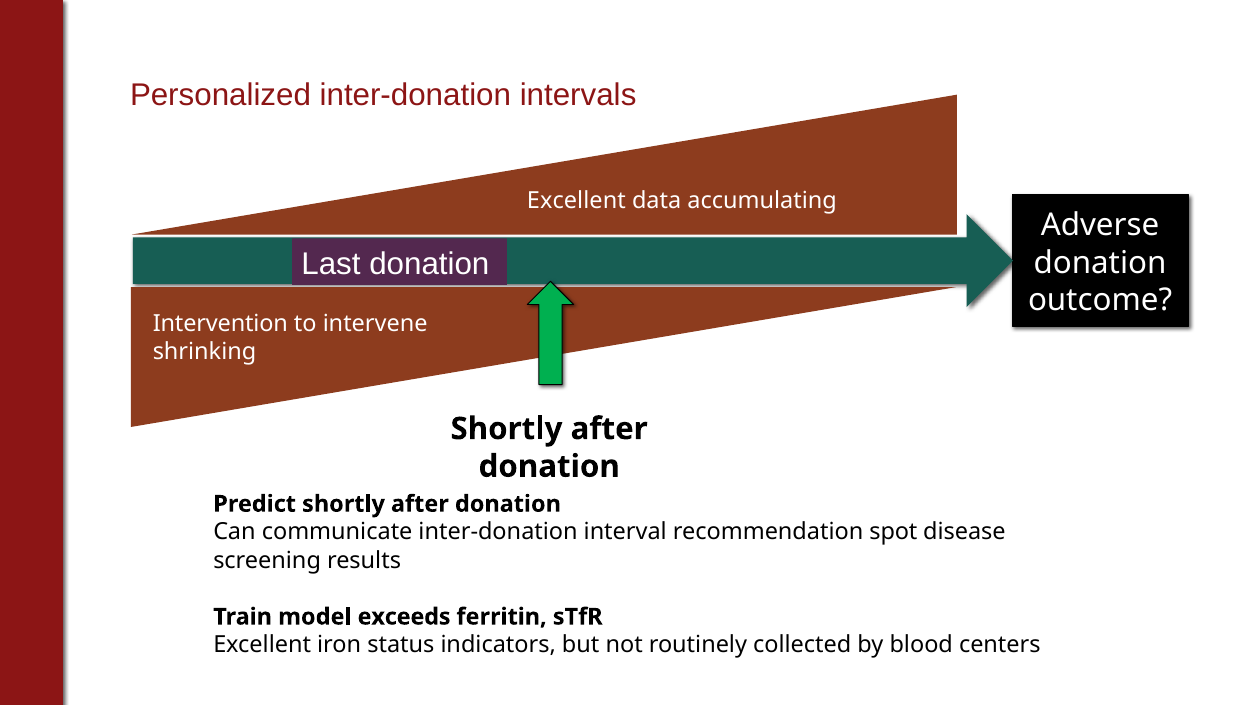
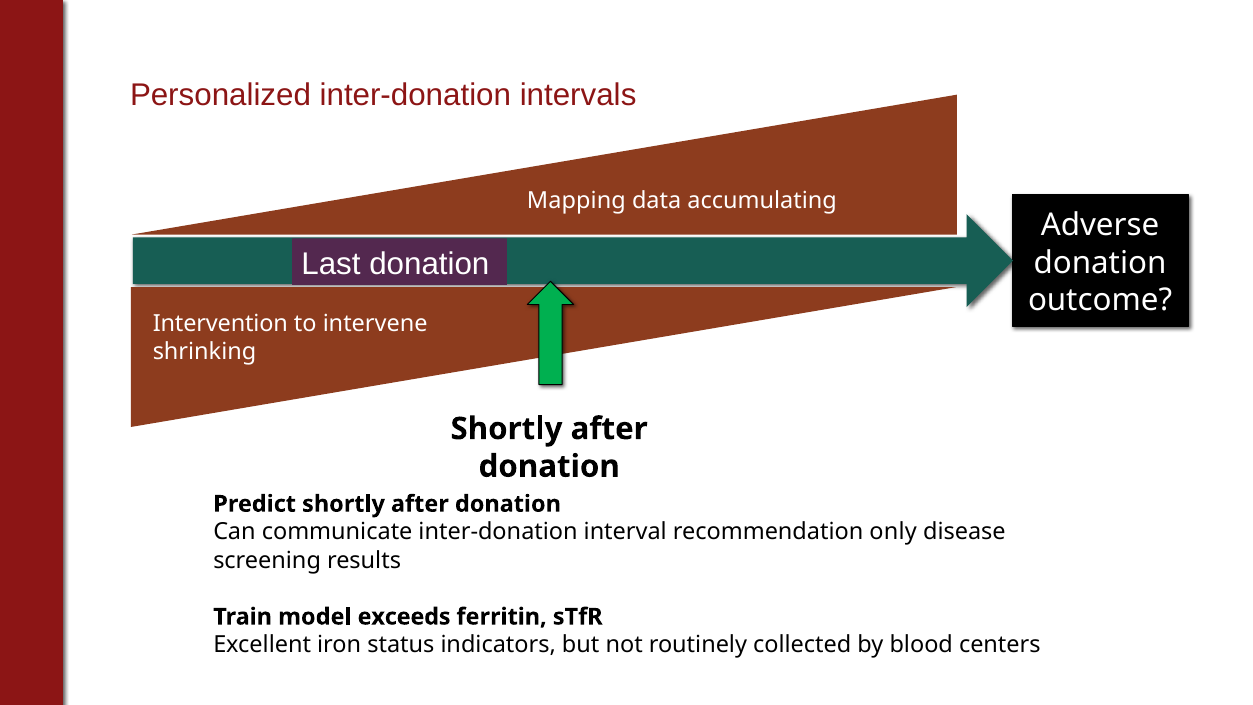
Excellent: Excellent -> Mapping (576, 201)
spot: spot -> only (893, 532)
